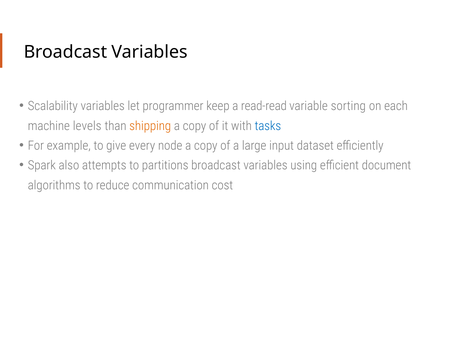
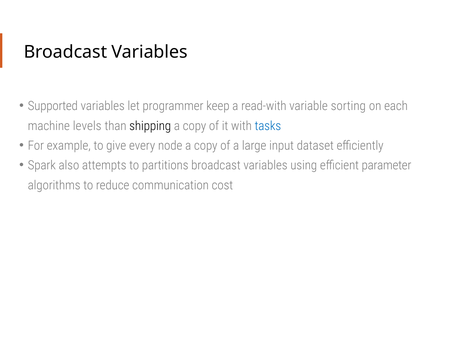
Scalability: Scalability -> Supported (53, 106)
read-read: read-read -> read-with (264, 106)
shipping colour: orange -> black (150, 126)
document: document -> parameter (386, 165)
